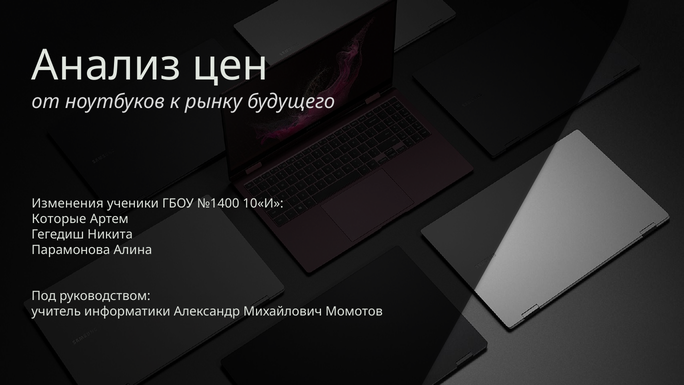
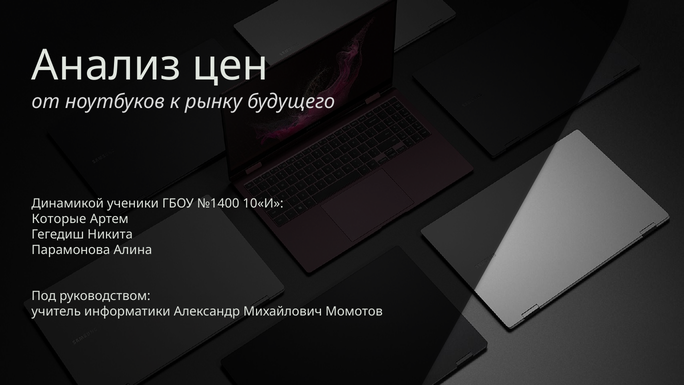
Изменения: Изменения -> Динамикой (68, 204)
